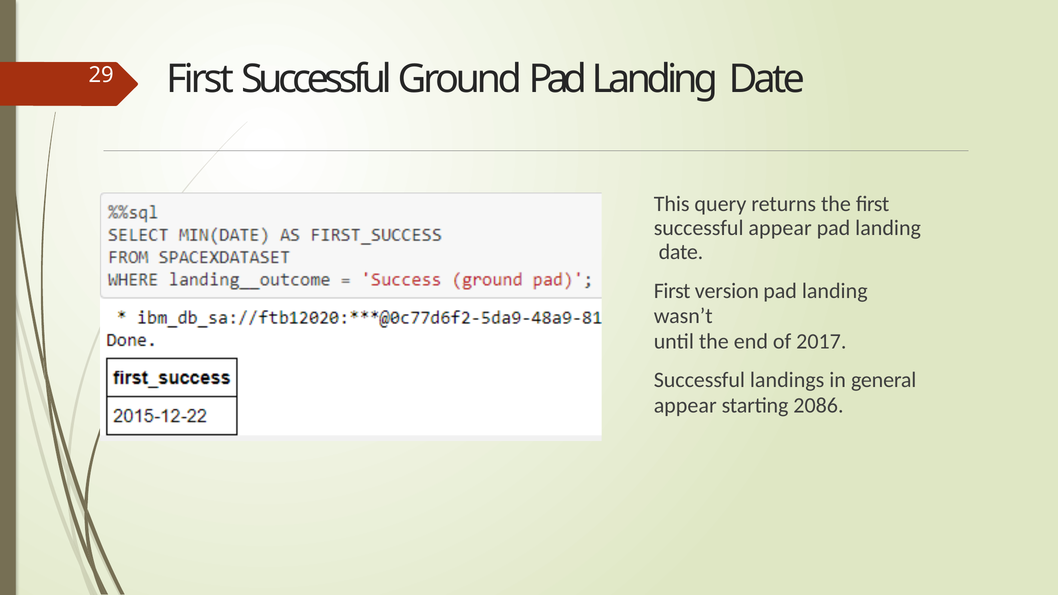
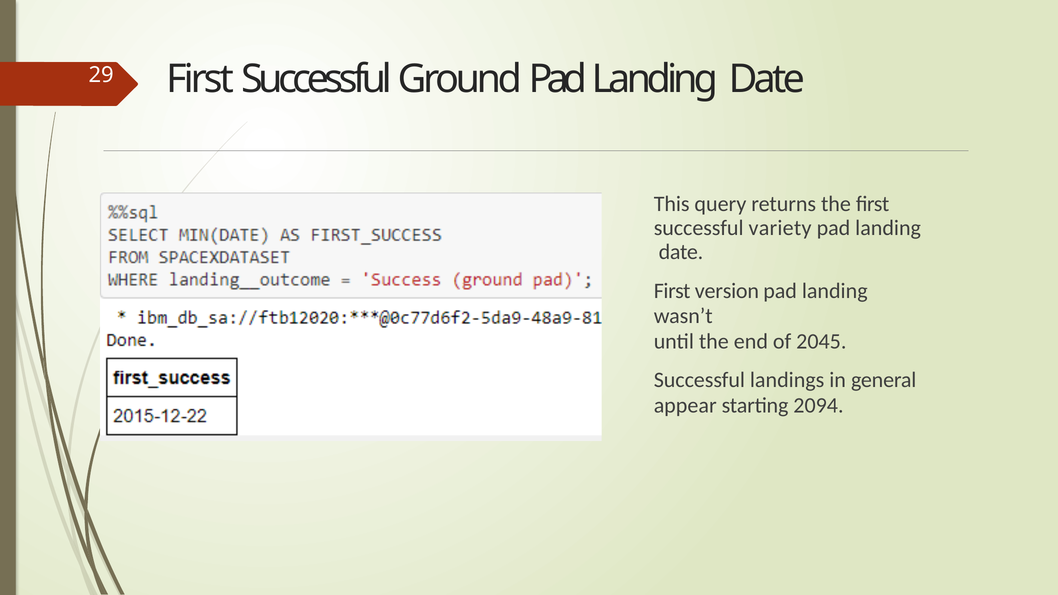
successful appear: appear -> variety (780, 228)
2017: 2017 -> 2045 (821, 342)
2086: 2086 -> 2094 (818, 406)
